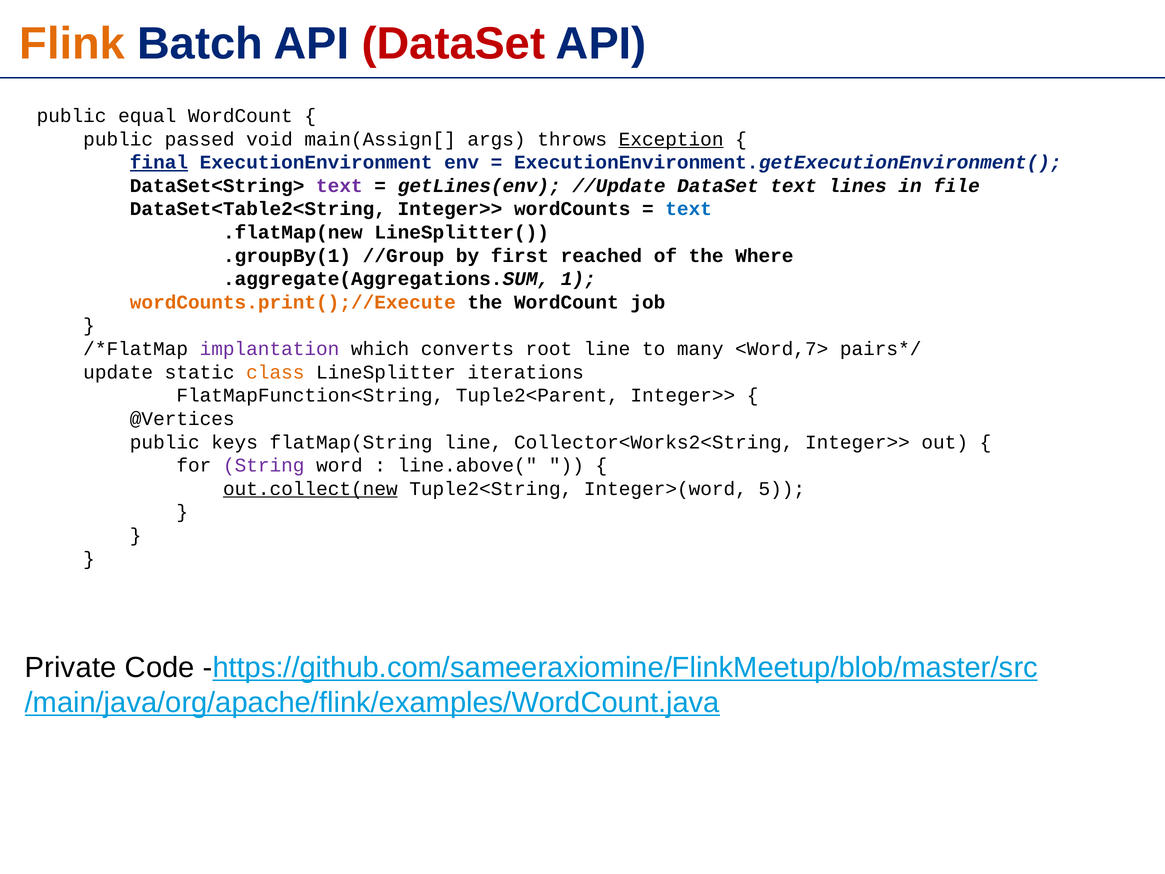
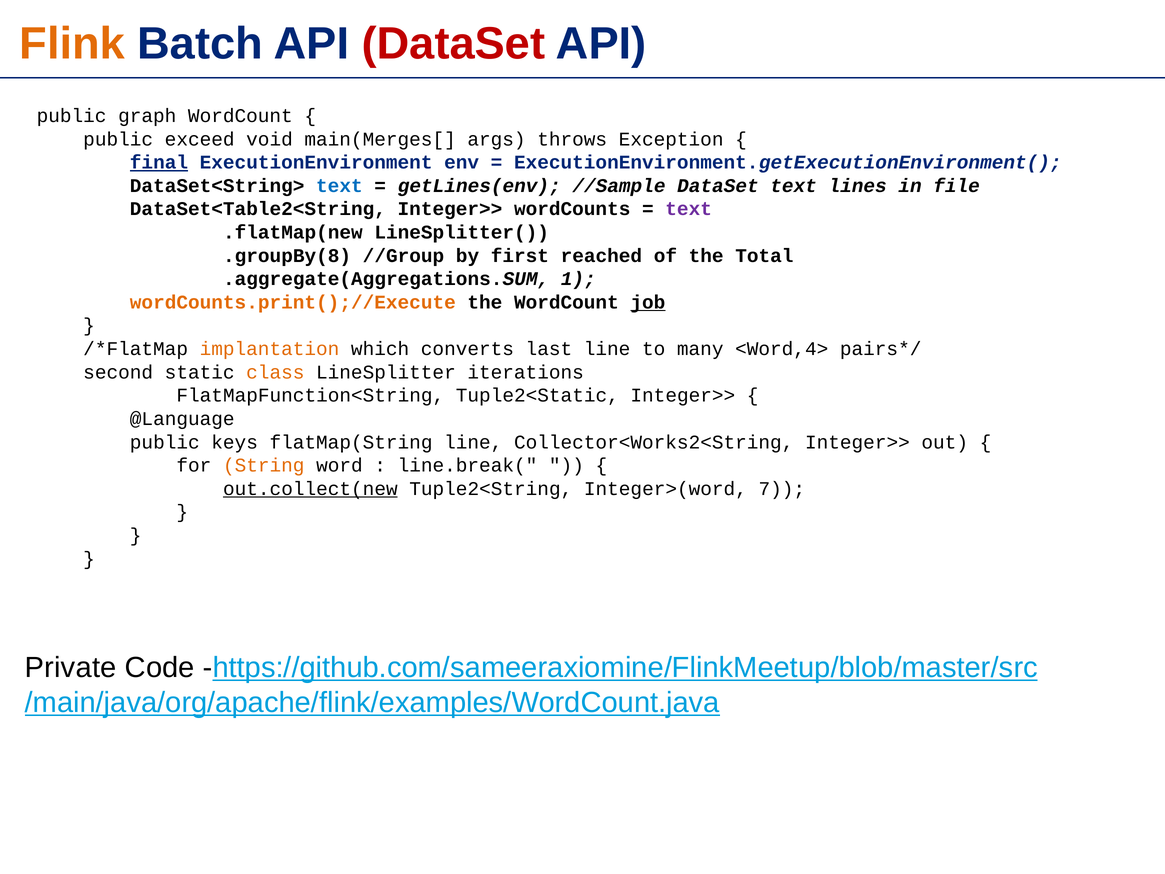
equal: equal -> graph (147, 116)
passed: passed -> exceed (200, 139)
main(Assign[: main(Assign[ -> main(Merges[ (380, 139)
Exception underline: present -> none (671, 139)
text colour: purple -> blue (339, 186)
//Update: //Update -> //Sample (619, 186)
text colour: blue -> purple (689, 209)
.groupBy(1: .groupBy(1 -> .groupBy(8 (287, 256)
Where: Where -> Total (764, 256)
job underline: none -> present (648, 302)
implantation colour: purple -> orange (270, 349)
root: root -> last (549, 349)
<Word,7>: <Word,7> -> <Word,4> (782, 349)
update: update -> second (118, 372)
Tuple2<Parent: Tuple2<Parent -> Tuple2<Static (537, 395)
@Vertices: @Vertices -> @Language (182, 419)
String colour: purple -> orange (264, 465)
line.above(: line.above( -> line.break( (467, 465)
5: 5 -> 7 (782, 489)
